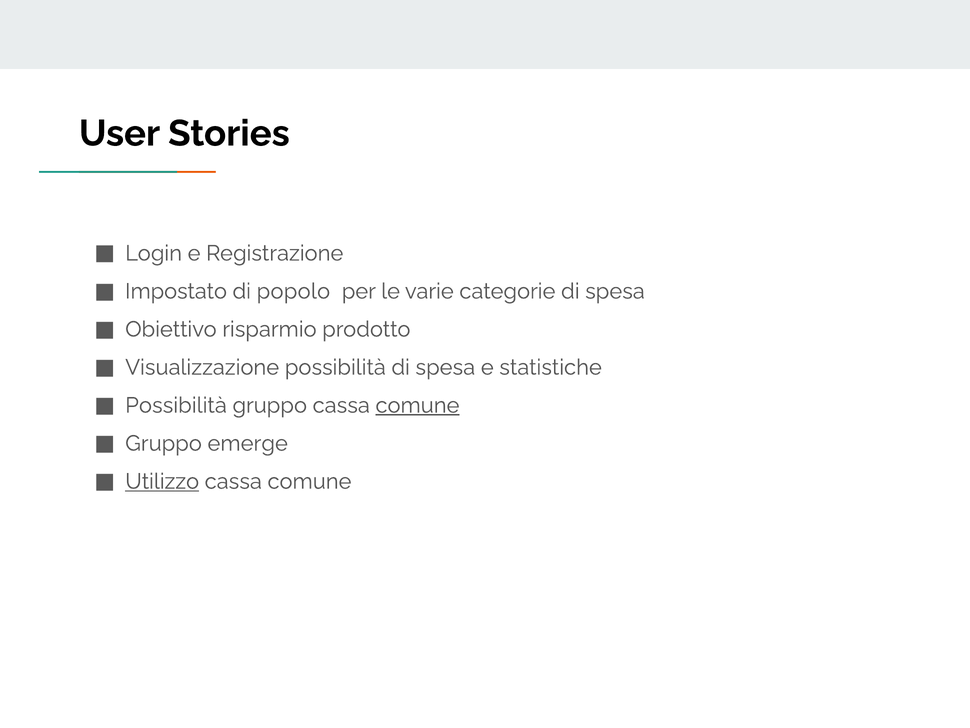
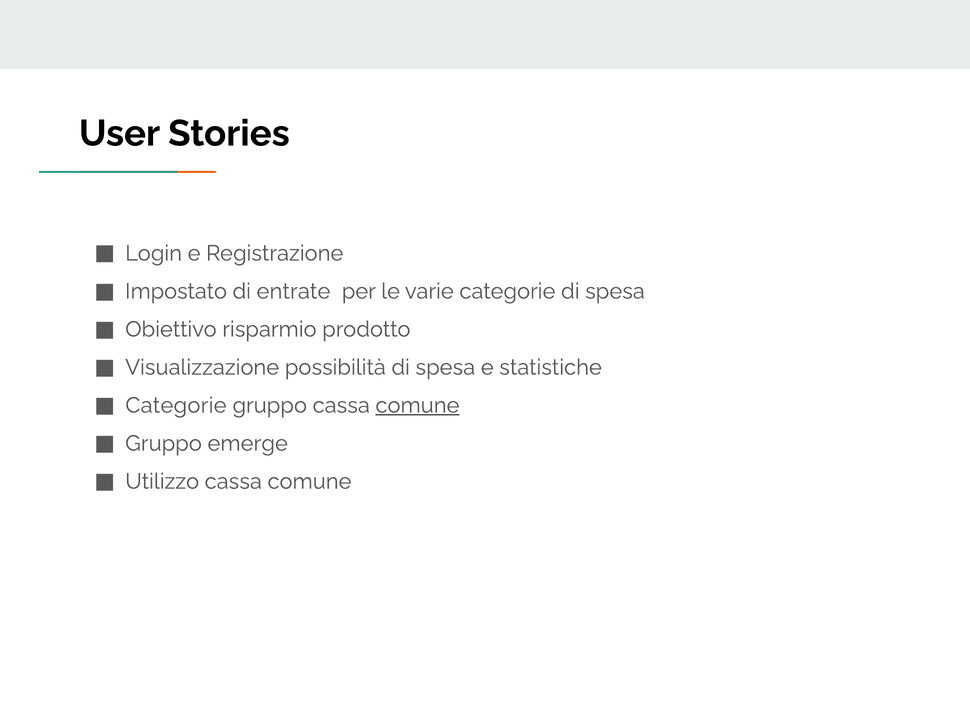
popolo: popolo -> entrate (293, 291)
Possibilità: Possibilità -> Categorie (176, 405)
Utilizzo underline: present -> none (162, 481)
